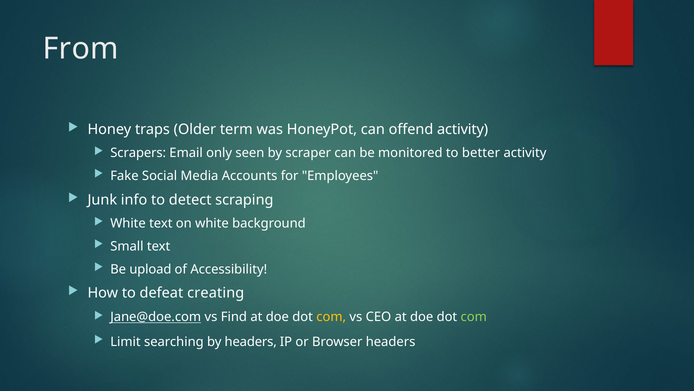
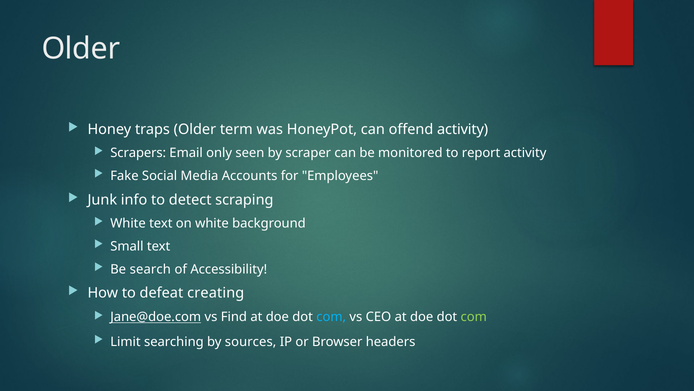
From: From -> Older (81, 49)
better: better -> report (481, 153)
upload: upload -> search (150, 269)
com colour: yellow -> light blue (331, 316)
by headers: headers -> sources (251, 341)
